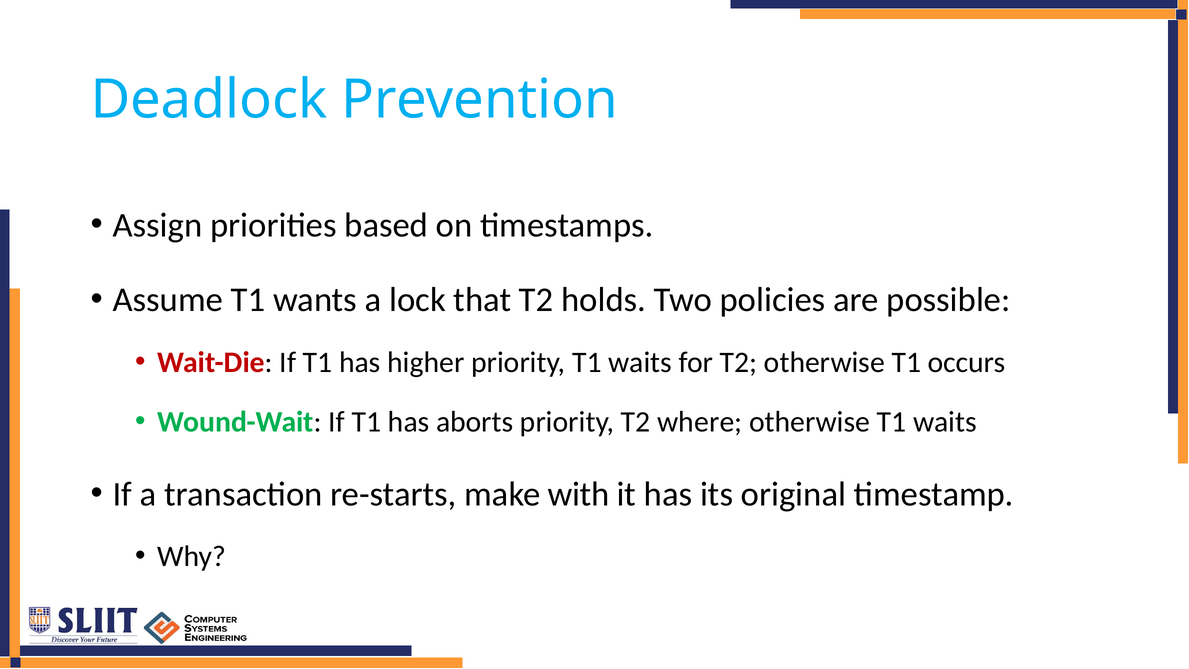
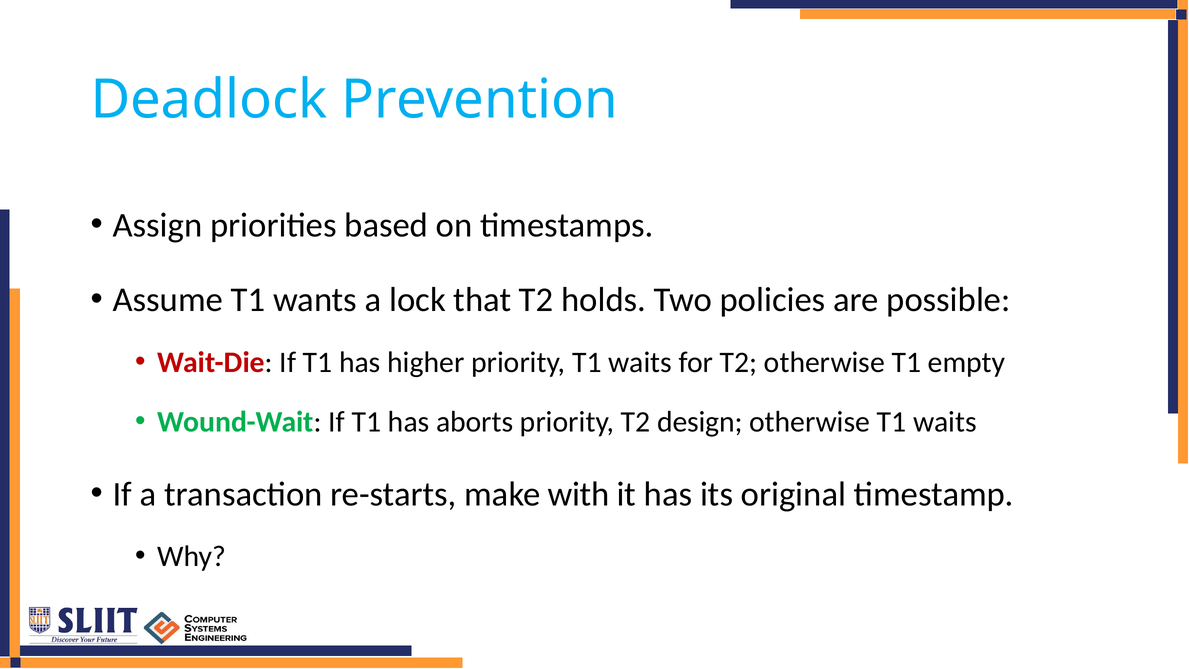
occurs: occurs -> empty (967, 362)
where: where -> design (700, 422)
